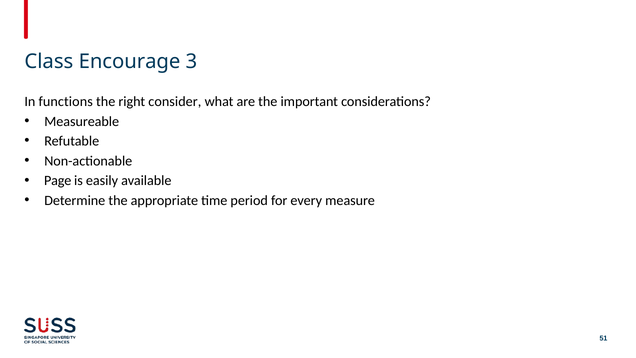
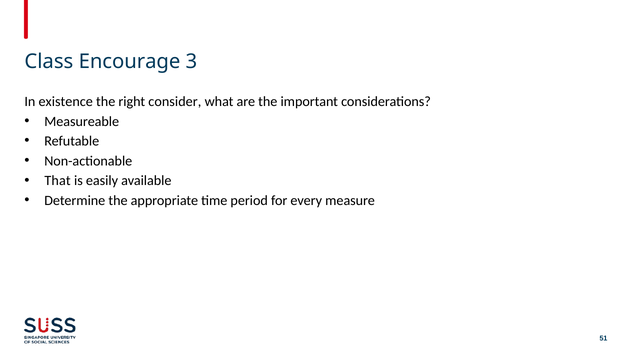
functions: functions -> existence (66, 101)
Page: Page -> That (58, 181)
